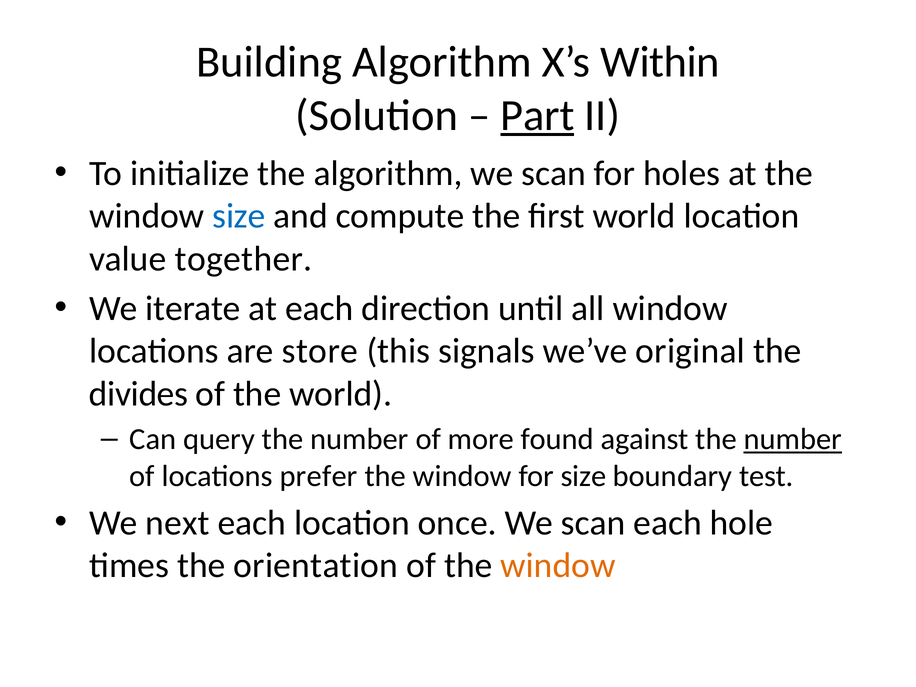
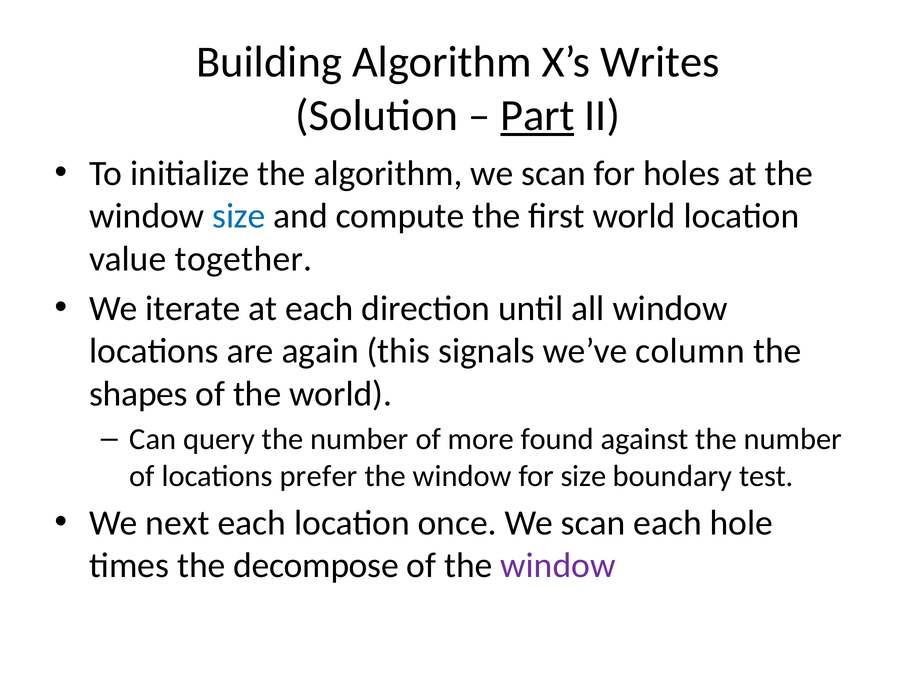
Within: Within -> Writes (660, 62)
store: store -> again (320, 351)
original: original -> column (690, 351)
divides: divides -> shapes (139, 394)
number underline: present -> none (793, 439)
orientation: orientation -> decompose (316, 566)
window colour: orange -> purple (558, 566)
